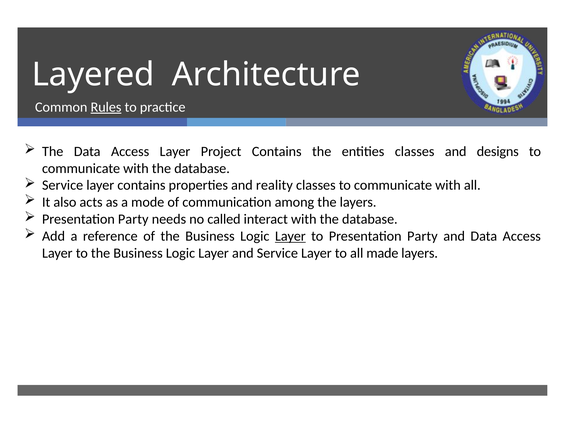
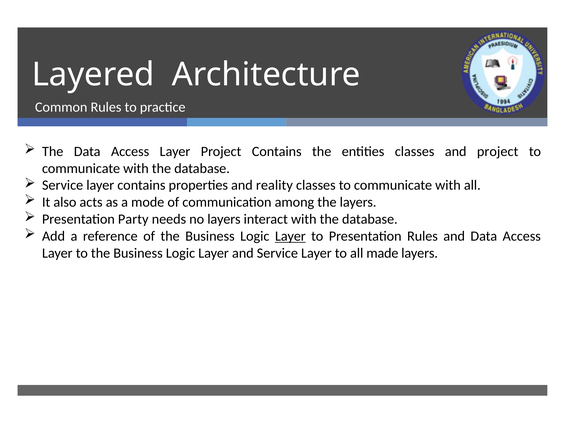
Rules underline: present -> none (106, 107)
and designs: designs -> project (498, 151)
no called: called -> layers (224, 219)
to Presentation Party: Party -> Rules (422, 236)
